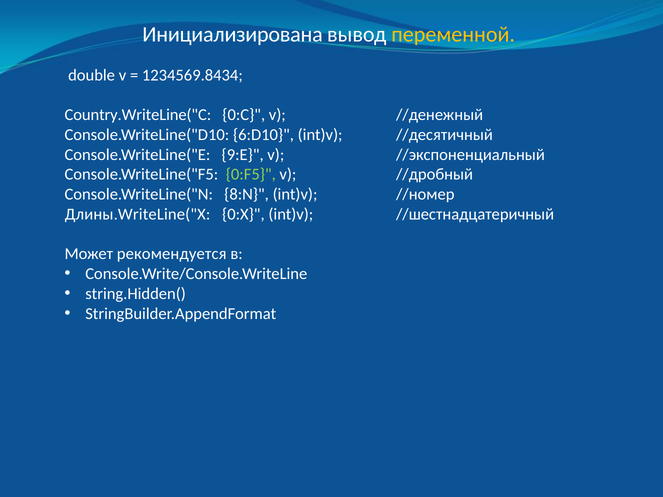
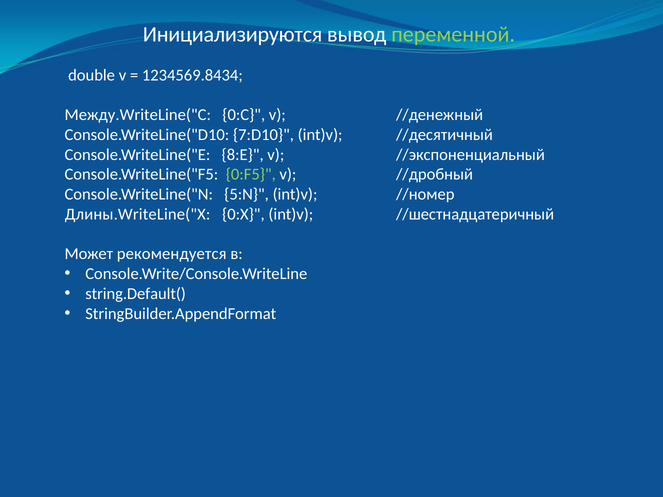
Инициализирована: Инициализирована -> Инициализируются (233, 35)
переменной colour: yellow -> light green (453, 35)
Country.WriteLine("C: Country.WriteLine("C -> Между.WriteLine("C (138, 115)
6:D10: 6:D10 -> 7:D10 (263, 135)
9:E: 9:E -> 8:E (243, 155)
8:N: 8:N -> 5:N (247, 194)
string.Hidden(: string.Hidden( -> string.Default( (136, 294)
